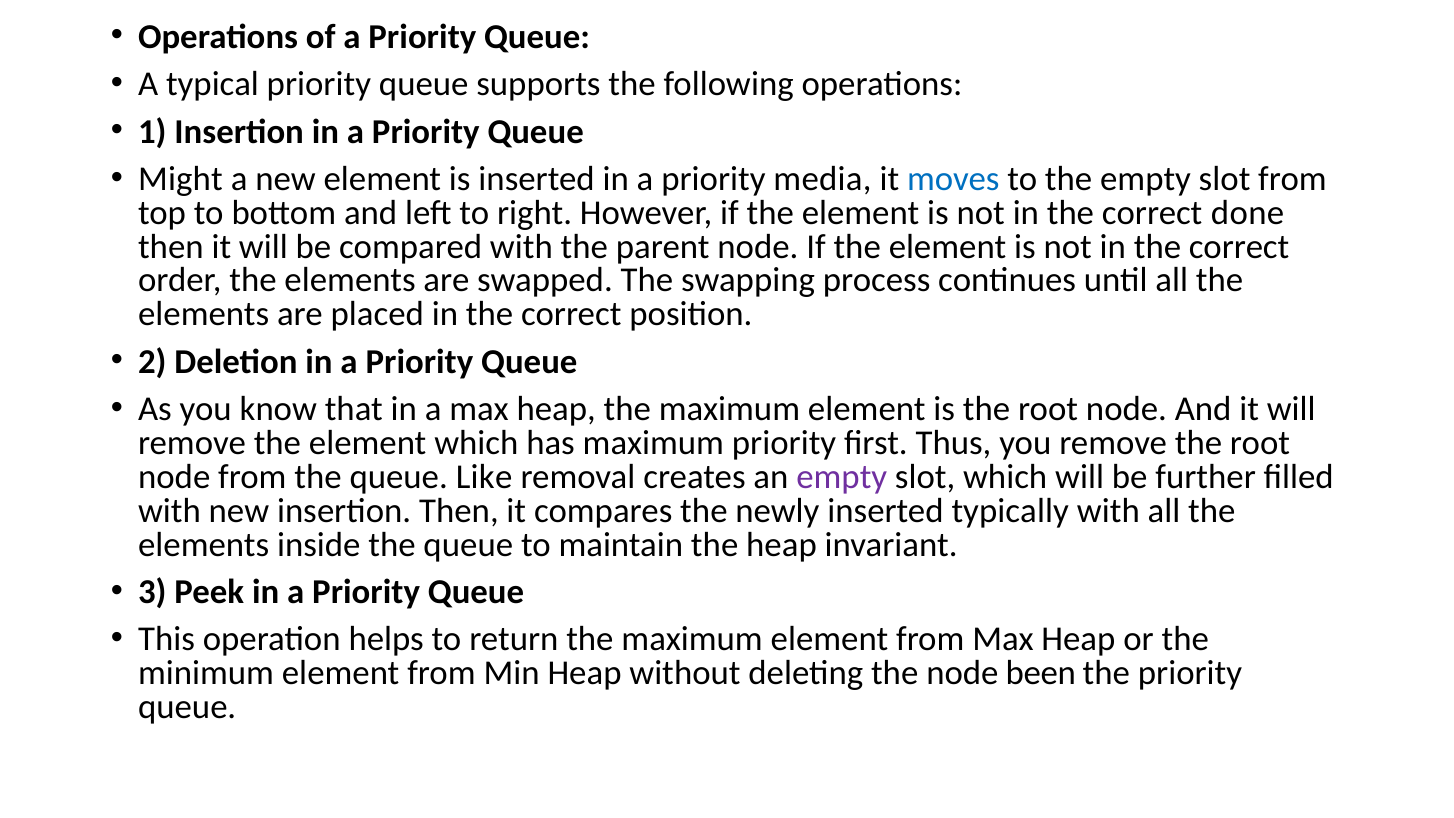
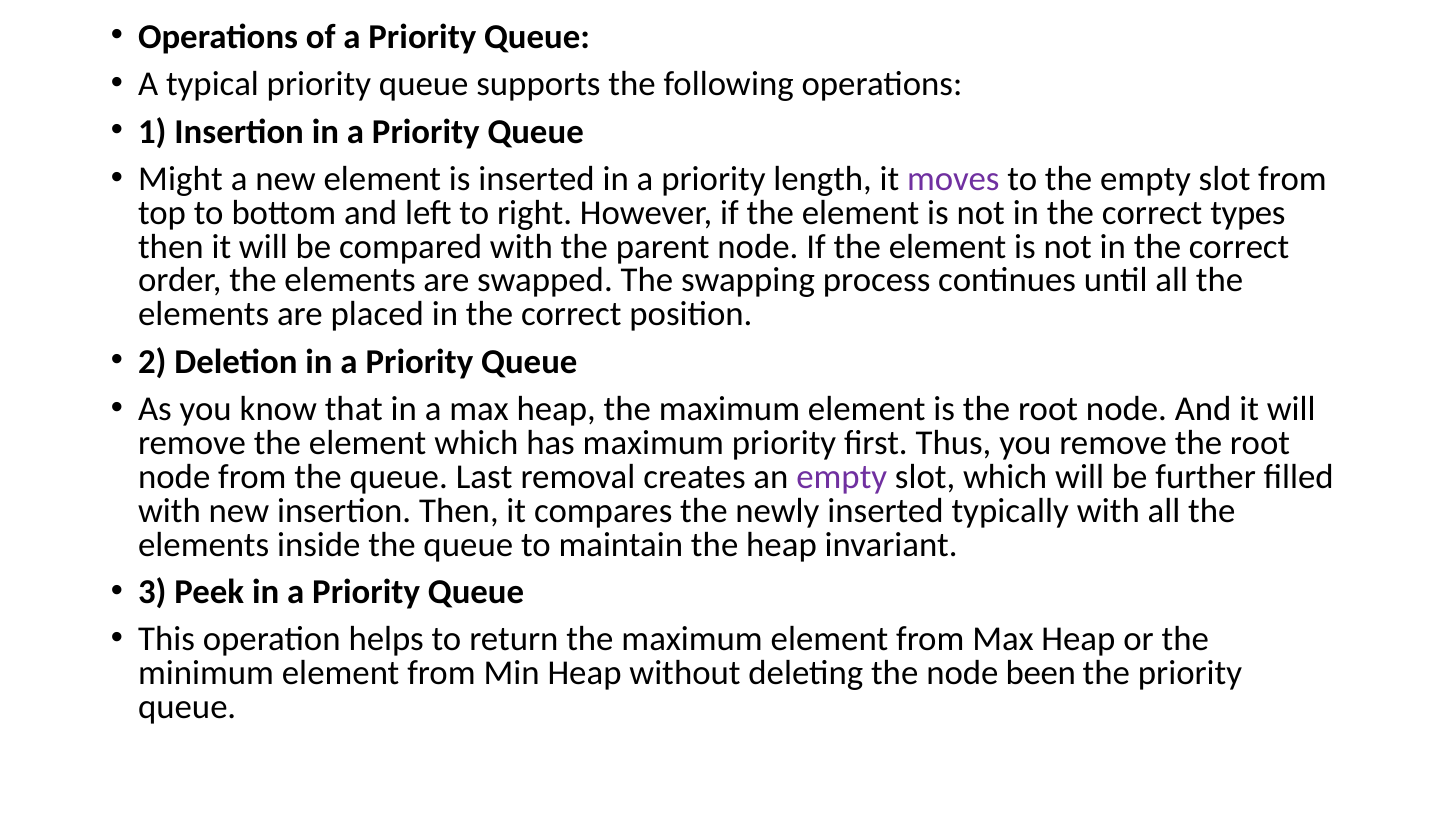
media: media -> length (823, 179)
moves colour: blue -> purple (953, 179)
done: done -> types (1248, 213)
Like: Like -> Last (484, 477)
